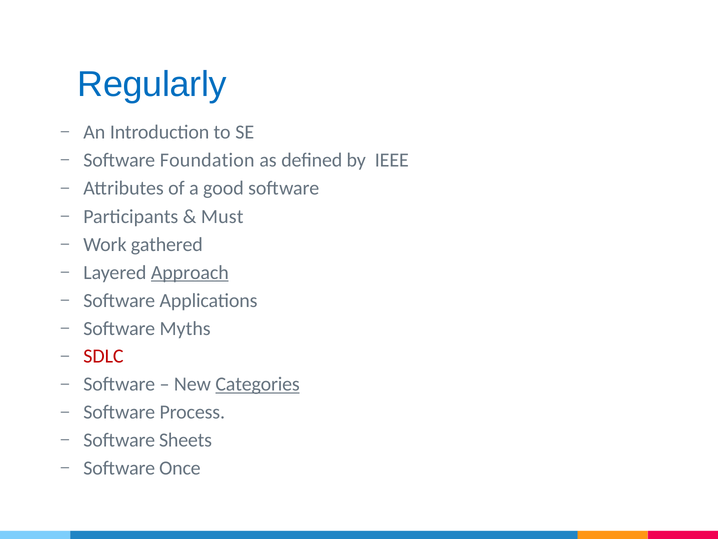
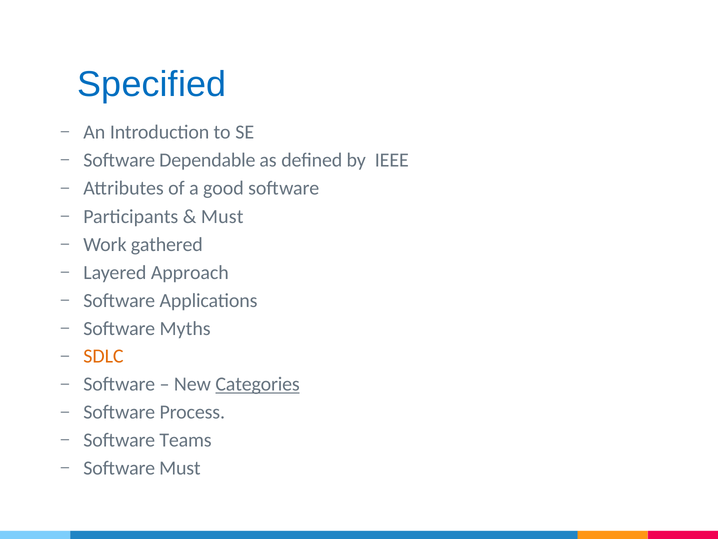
Regularly: Regularly -> Specified (152, 84)
Foundation: Foundation -> Dependable (207, 160)
Approach underline: present -> none (190, 272)
SDLC colour: red -> orange (103, 356)
Sheets: Sheets -> Teams (185, 440)
Software Once: Once -> Must (180, 468)
